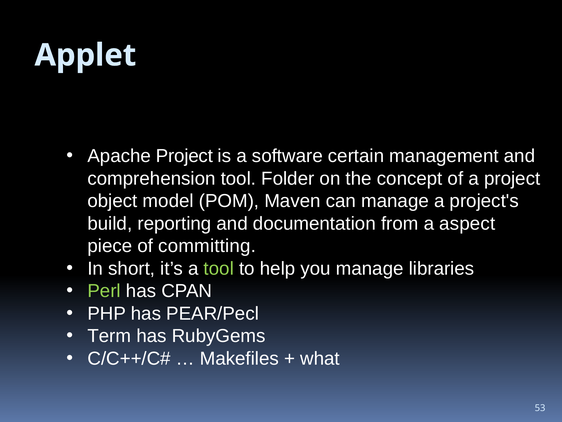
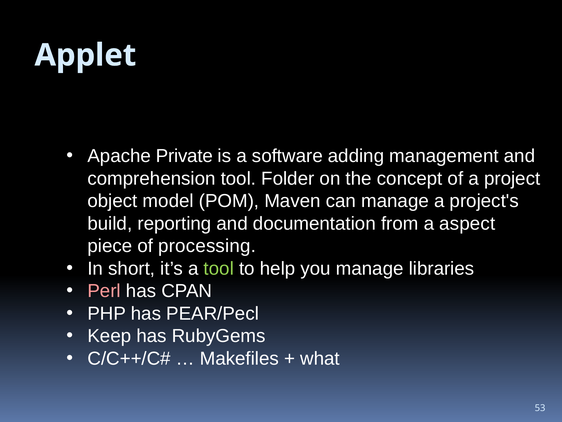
Apache Project: Project -> Private (184, 156)
certain: certain -> adding (356, 156)
committing: committing -> processing (207, 246)
Perl colour: light green -> pink (104, 291)
Term: Term -> Keep (109, 336)
